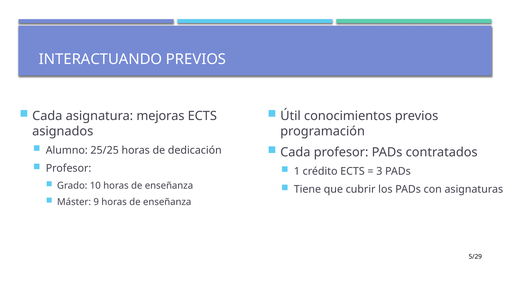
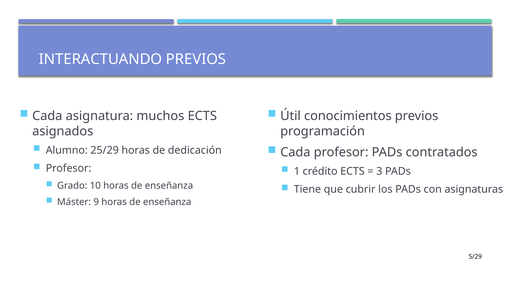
mejoras: mejoras -> muchos (160, 116)
25/25: 25/25 -> 25/29 (105, 150)
